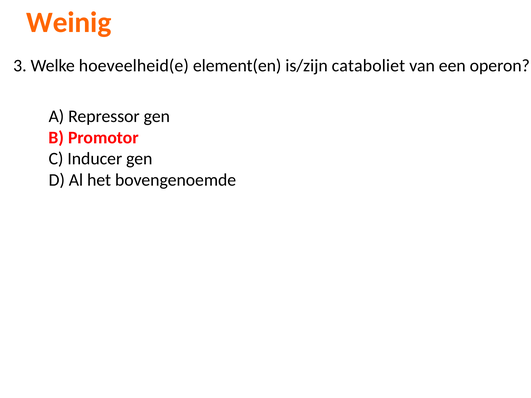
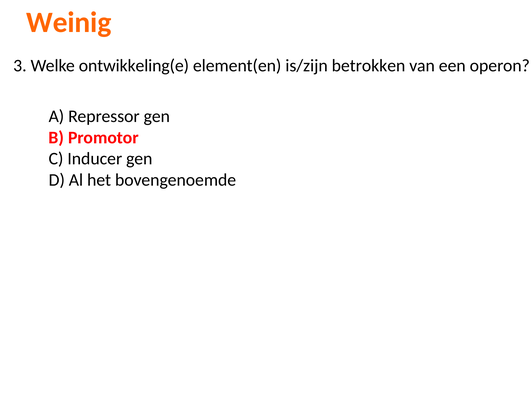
hoeveelheid(e: hoeveelheid(e -> ontwikkeling(e (134, 66)
cataboliet: cataboliet -> betrokken (369, 66)
